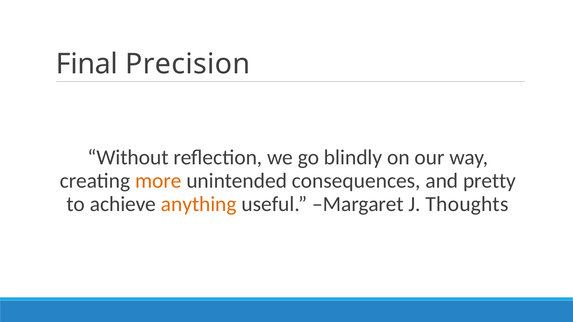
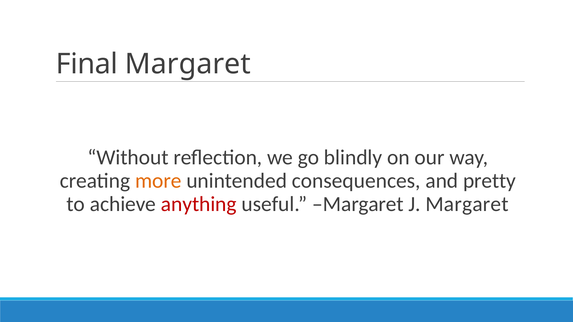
Final Precision: Precision -> Margaret (188, 64)
anything colour: orange -> red (199, 204)
J Thoughts: Thoughts -> Margaret (467, 204)
